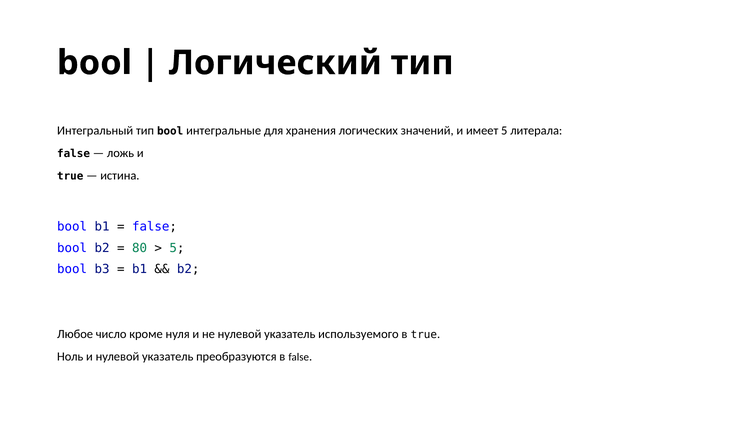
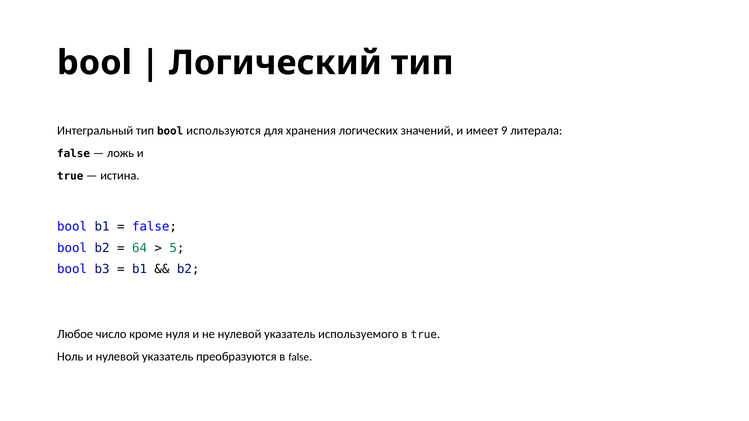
интегральные: интегральные -> используются (224, 131)
имеет 5: 5 -> 9 (504, 131)
80: 80 -> 64 (140, 248)
